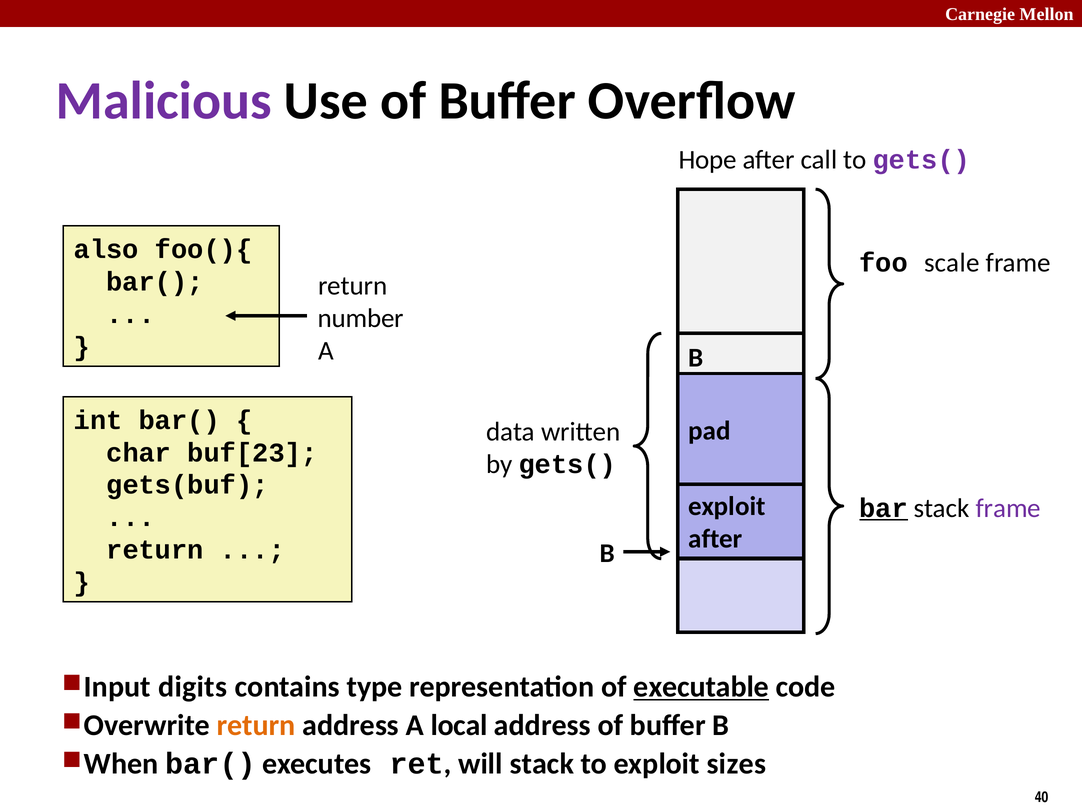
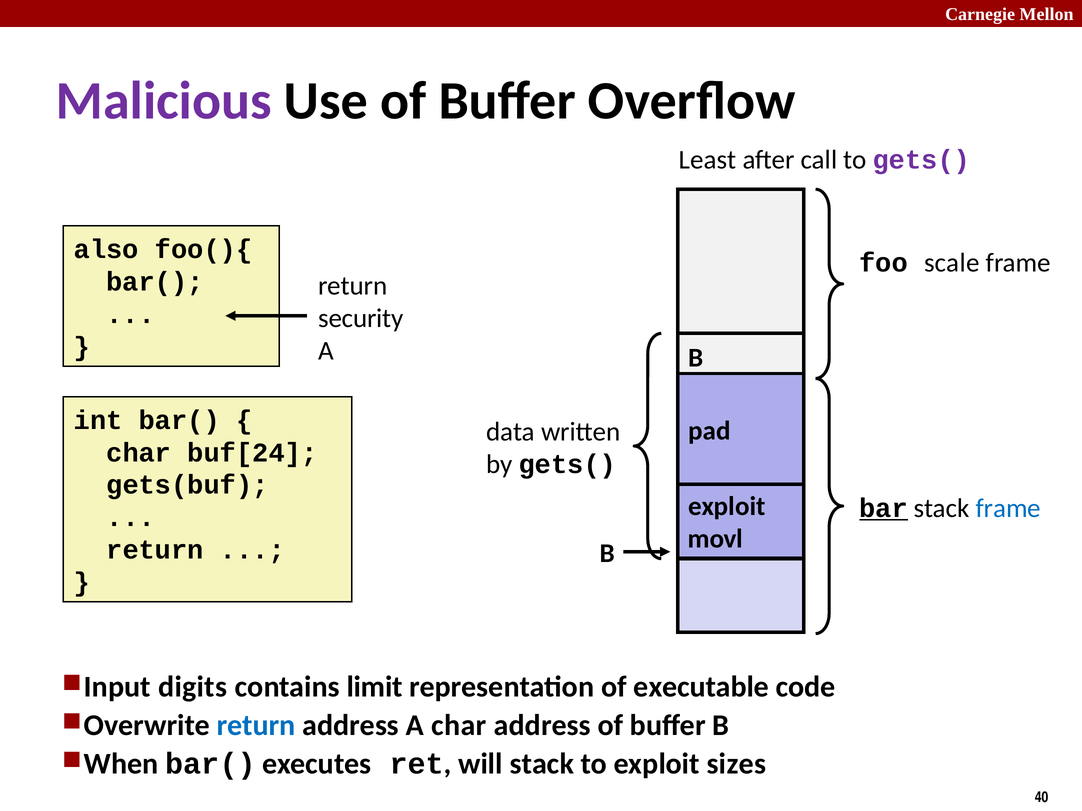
Hope: Hope -> Least (708, 160)
number: number -> security (361, 318)
buf[23: buf[23 -> buf[24 (252, 453)
frame colour: purple -> blue (1008, 509)
after: after -> movl (715, 539)
type: type -> limit (375, 687)
executable underline: present -> none (701, 687)
return colour: orange -> blue (256, 726)
A local: local -> char (459, 726)
